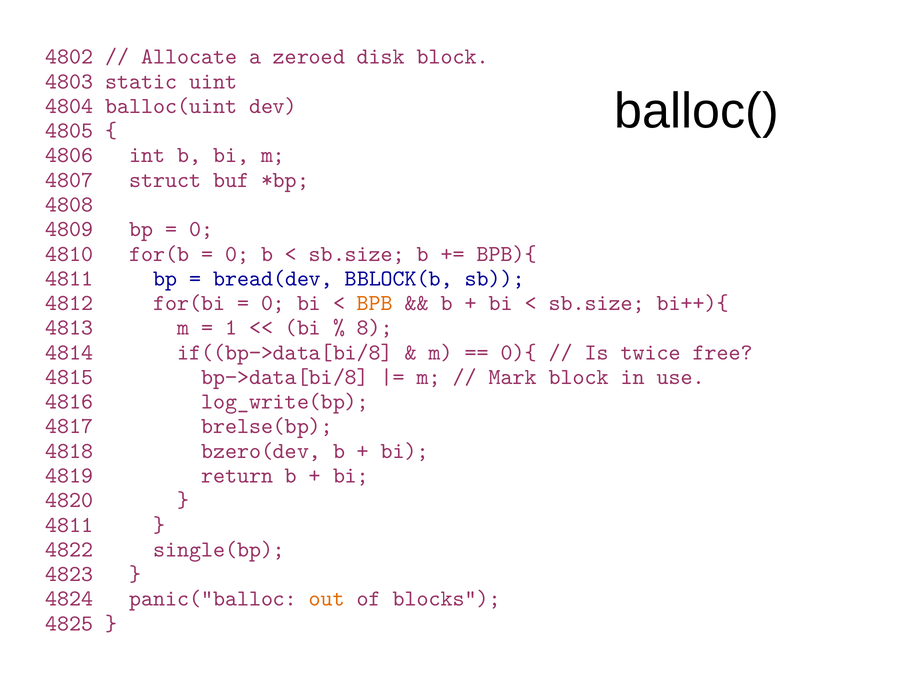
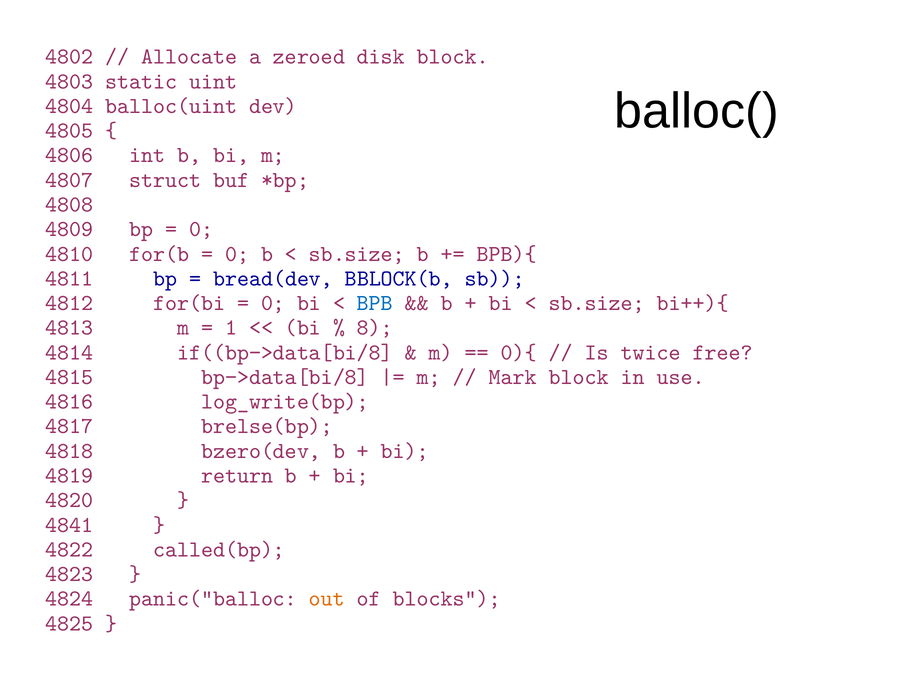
BPB colour: orange -> blue (375, 303)
4811: 4811 -> 4841 (69, 524)
single(bp: single(bp -> called(bp (219, 549)
